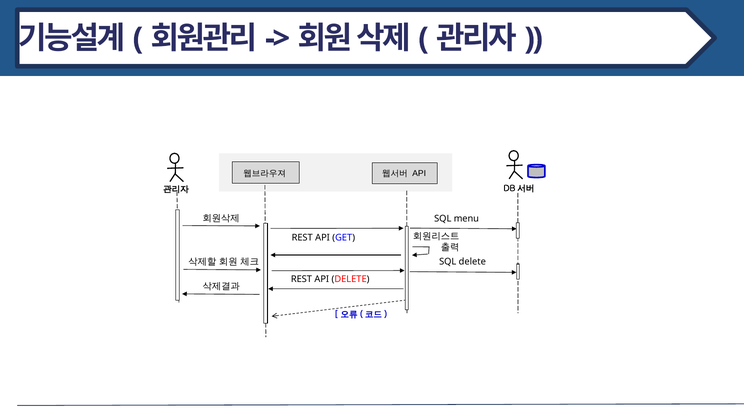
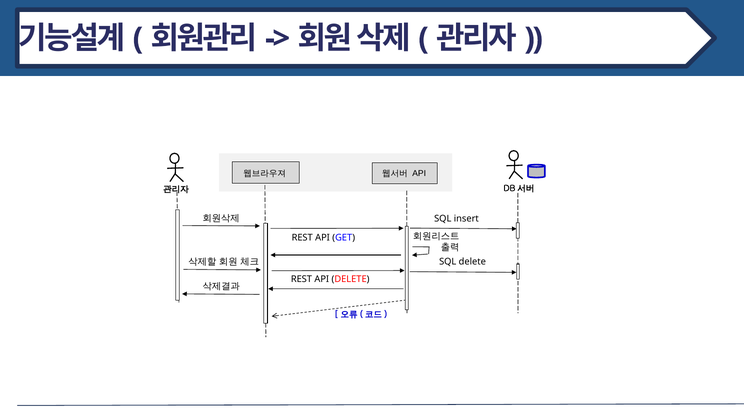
menu: menu -> insert (466, 219)
